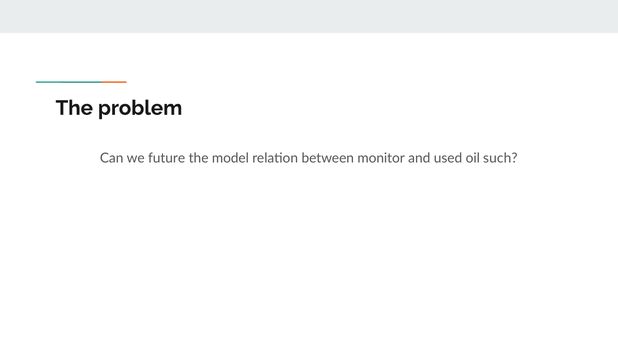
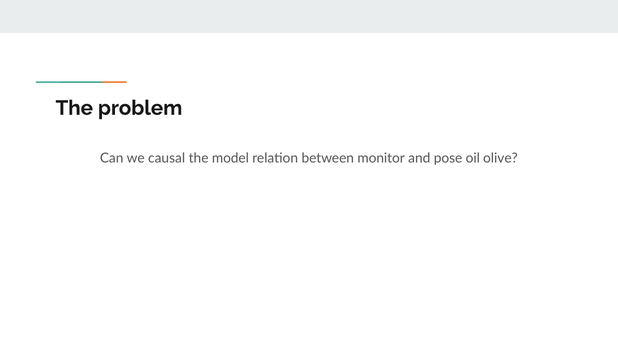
future: future -> causal (167, 158)
used: used -> pose (448, 158)
such: such -> olive (500, 158)
